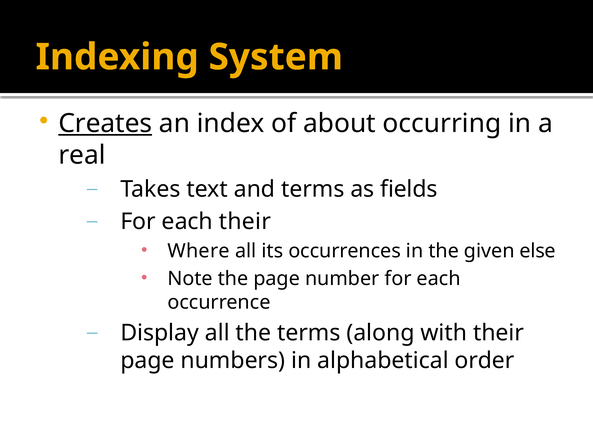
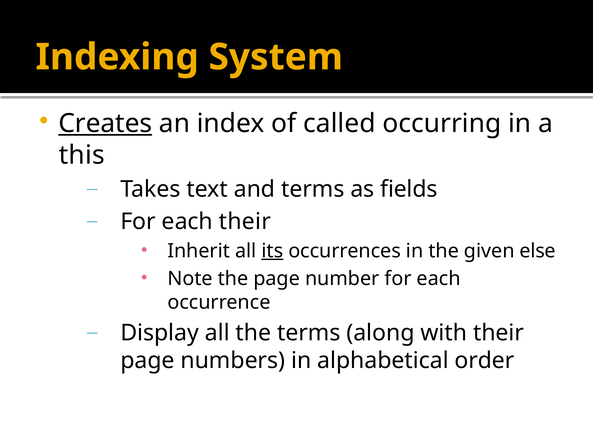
about: about -> called (339, 123)
real: real -> this (82, 155)
Where: Where -> Inherit (199, 251)
its underline: none -> present (272, 251)
